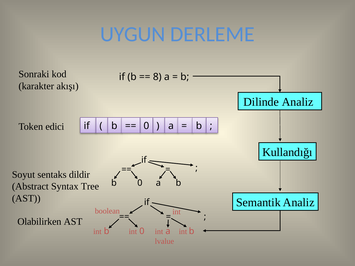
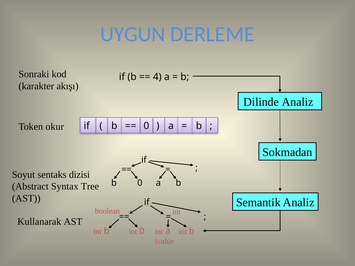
8: 8 -> 4 (157, 77)
edici: edici -> okur (55, 127)
Kullandığı: Kullandığı -> Sokmadan (287, 152)
dildir: dildir -> dizisi (79, 175)
Olabilirken: Olabilirken -> Kullanarak (39, 222)
